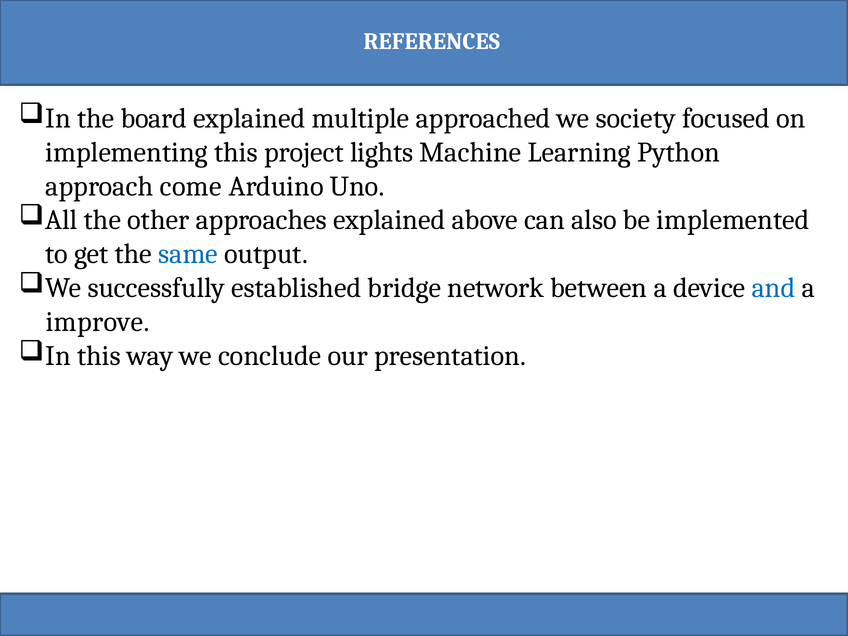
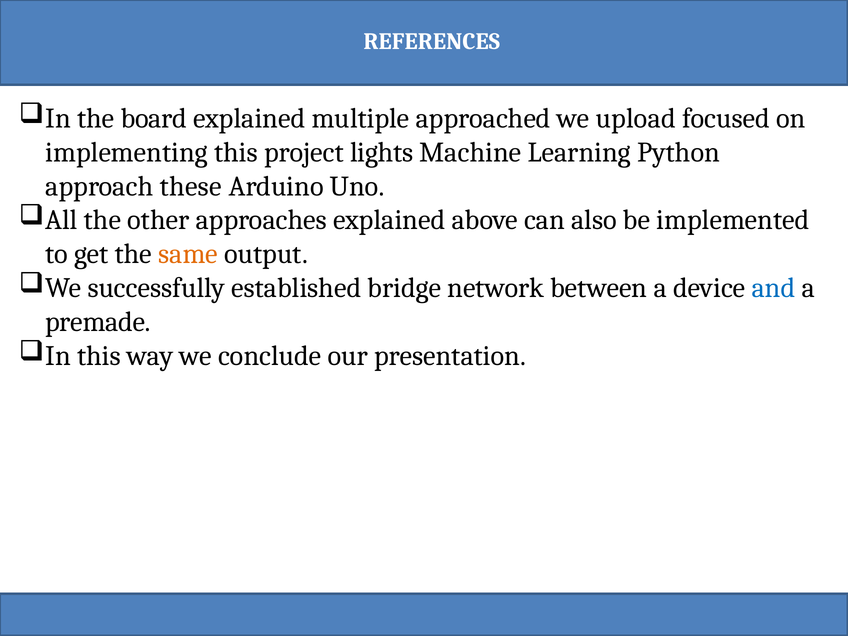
society: society -> upload (636, 118)
come: come -> these (191, 186)
same colour: blue -> orange (188, 254)
improve: improve -> premade (98, 322)
